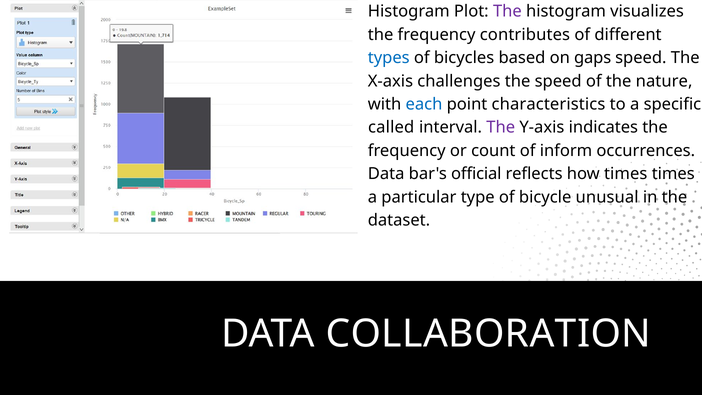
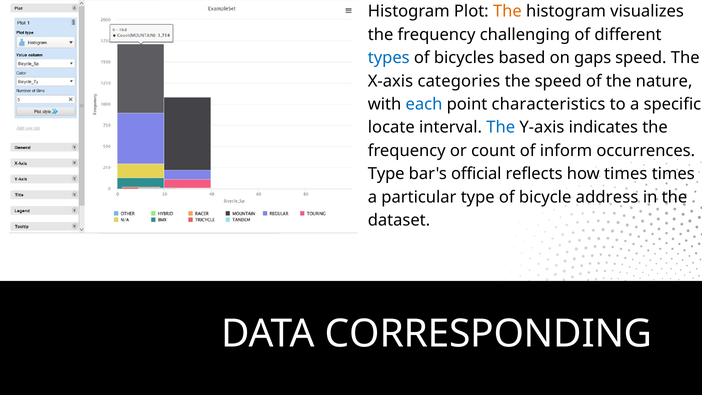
The colour: purple -> orange (507, 11)
contributes: contributes -> challenging (525, 35)
challenges: challenges -> categories (459, 81)
called: called -> locate (391, 127)
The colour: purple -> blue (501, 127)
Data: Data -> Type (386, 174)
unusual: unusual -> address (607, 197)
COLLABORATION: COLLABORATION -> CORRESPONDING (489, 334)
